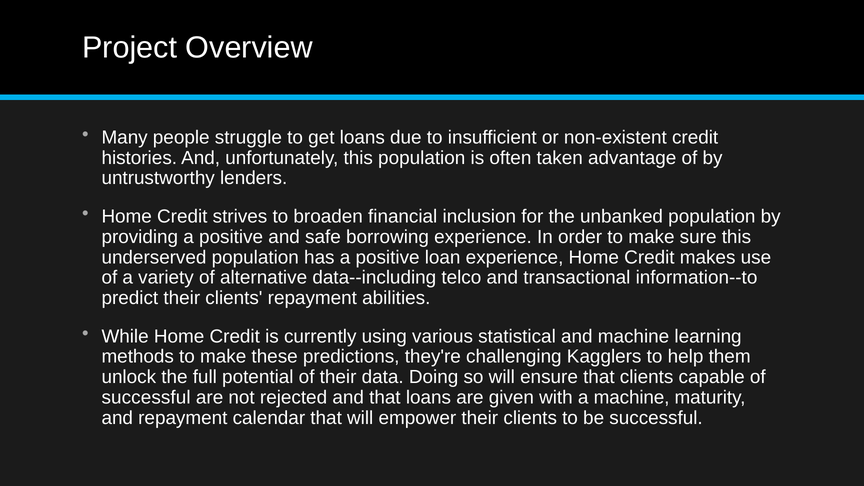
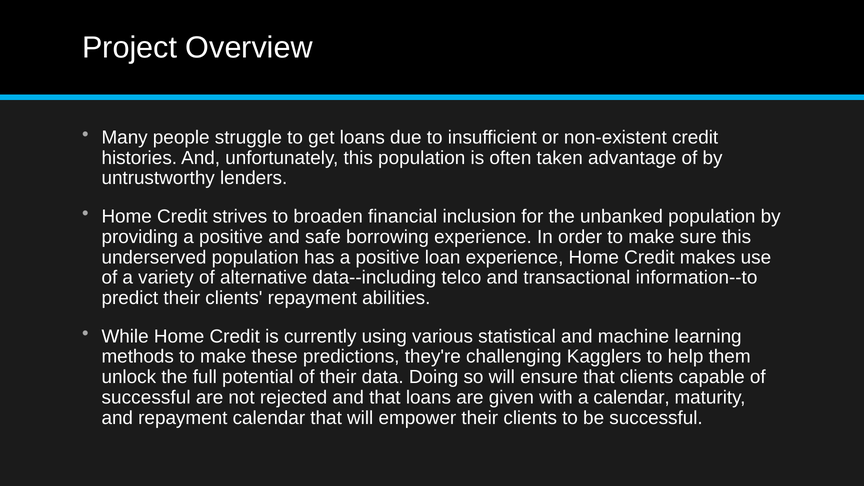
a machine: machine -> calendar (632, 398)
